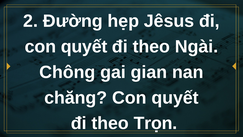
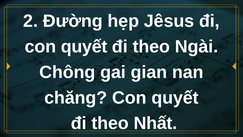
Trọn: Trọn -> Nhất (155, 123)
